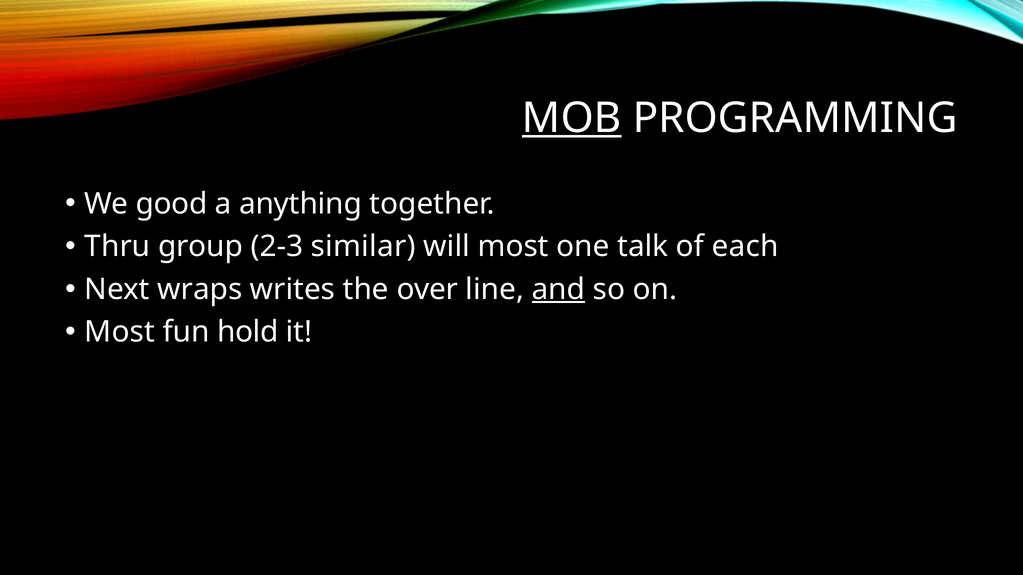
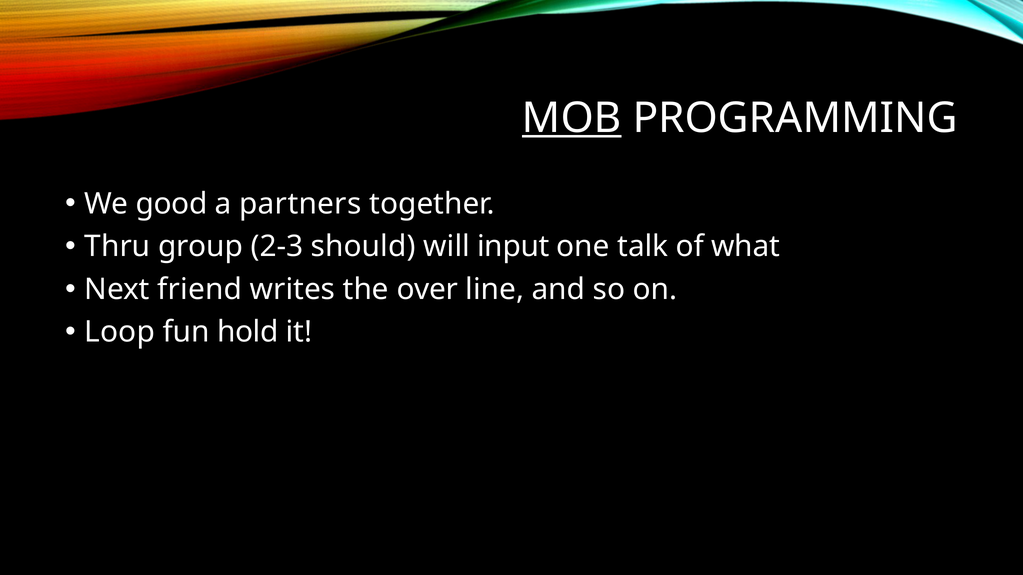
anything: anything -> partners (300, 204)
similar: similar -> should (363, 247)
will most: most -> input (513, 247)
each: each -> what (746, 247)
wraps: wraps -> friend (200, 290)
and underline: present -> none (558, 290)
Most: Most -> Loop (120, 332)
